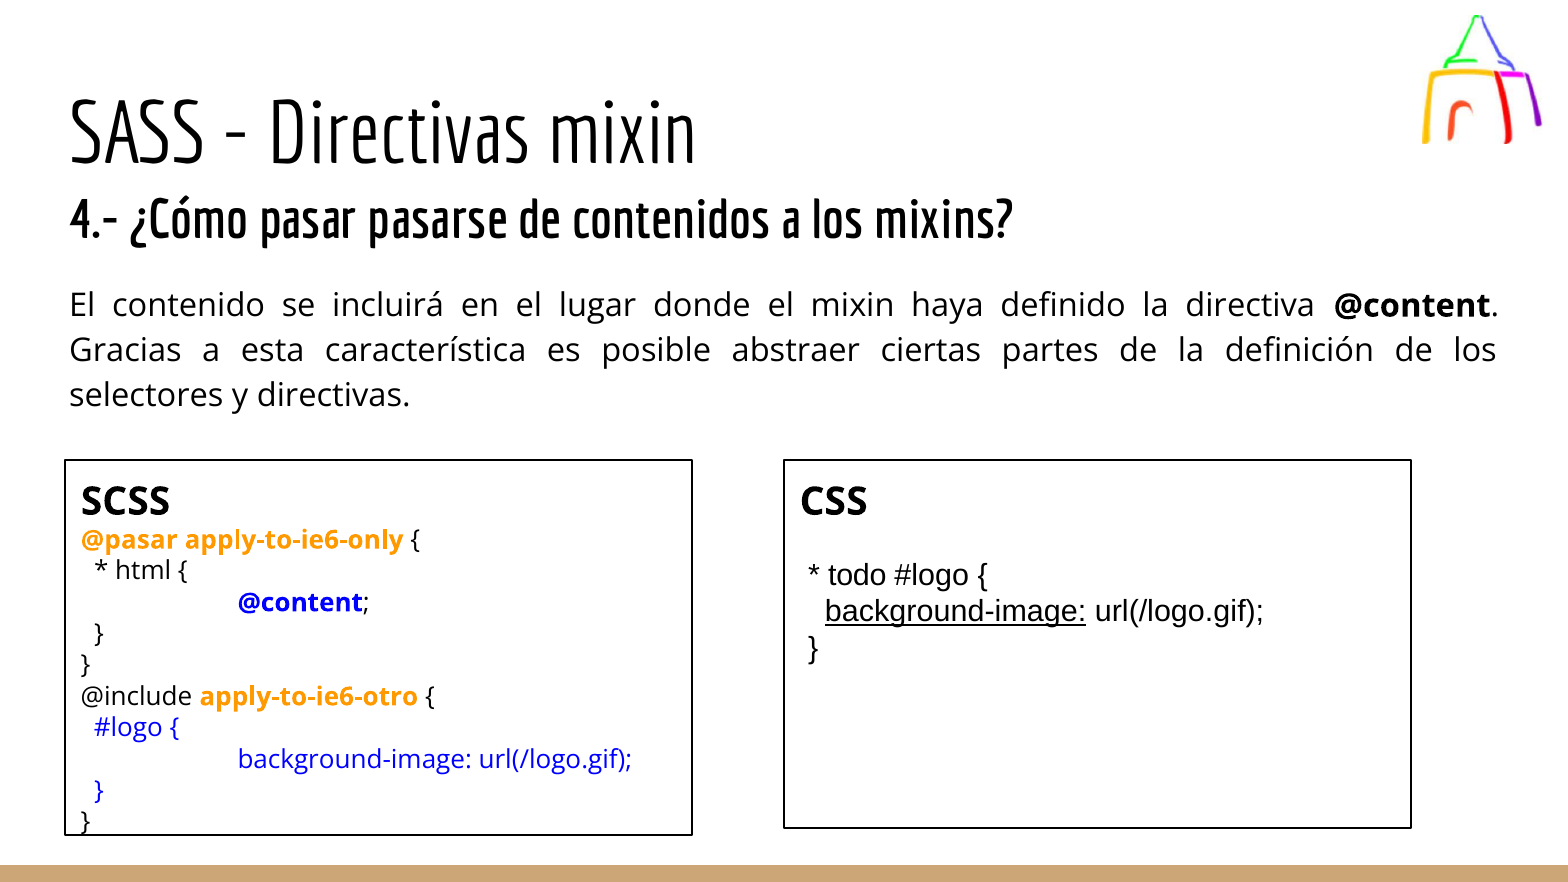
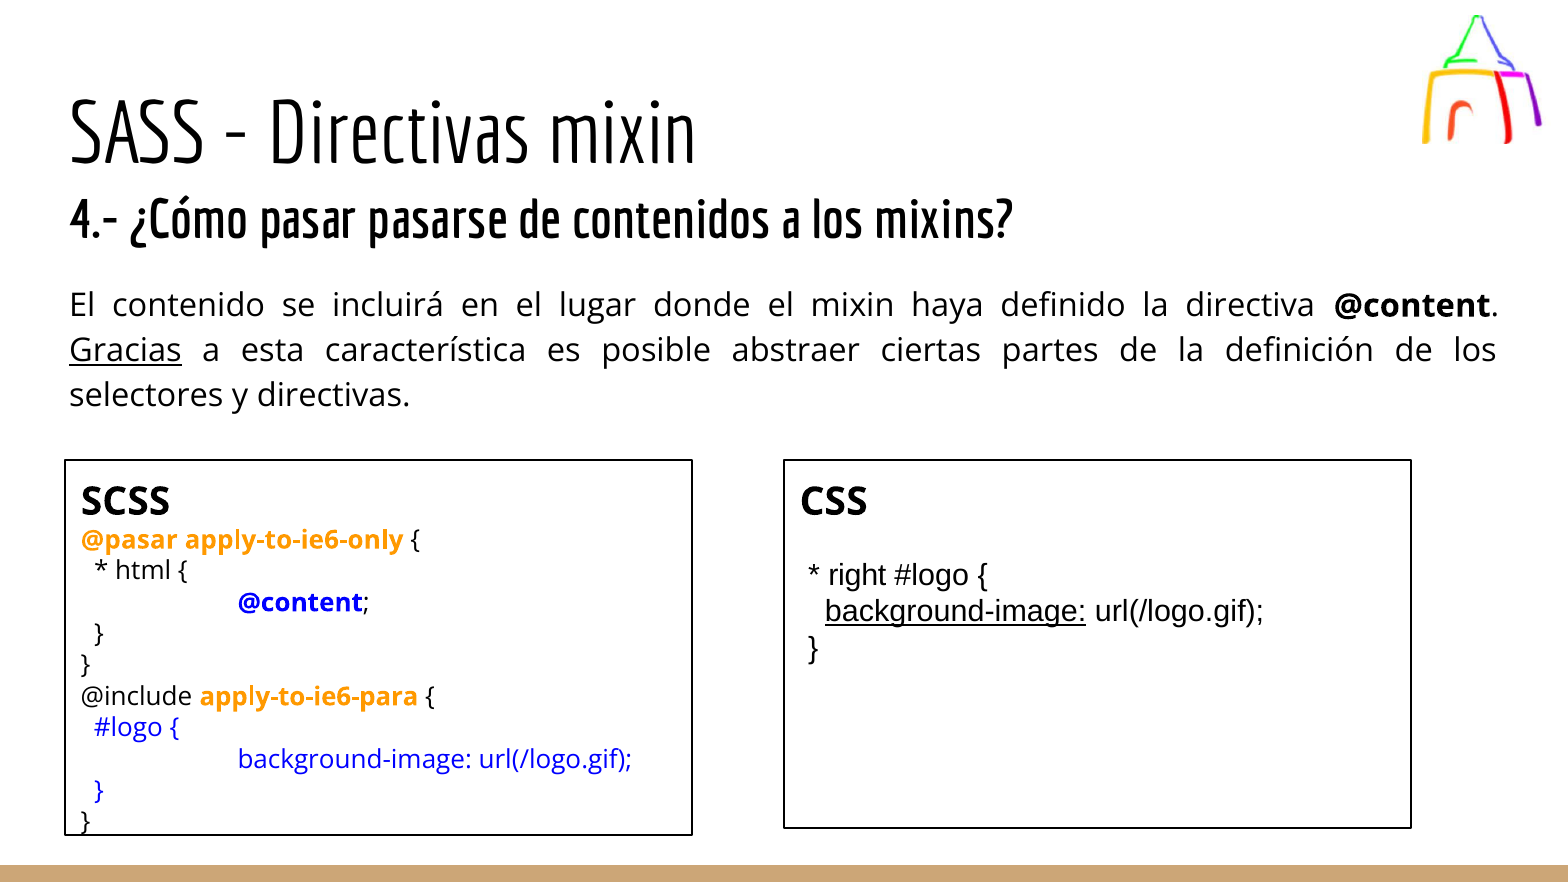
Gracias underline: none -> present (125, 351)
todo: todo -> right (857, 575)
apply-to-ie6-otro: apply-to-ie6-otro -> apply-to-ie6-para (309, 697)
